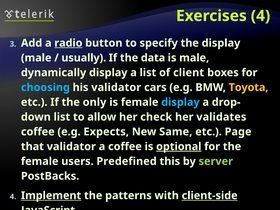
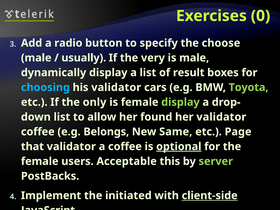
Exercises 4: 4 -> 0 (261, 16)
radio underline: present -> none (68, 43)
the display: display -> choose (221, 43)
data: data -> very (153, 58)
client: client -> result (189, 73)
Toyota colour: yellow -> light green (249, 87)
display colour: light blue -> light green (180, 102)
check: check -> found (156, 117)
her validates: validates -> validator (221, 117)
Expects: Expects -> Belongs (106, 132)
Predefined: Predefined -> Acceptable (127, 161)
Implement underline: present -> none (51, 196)
patterns: patterns -> initiated (128, 196)
